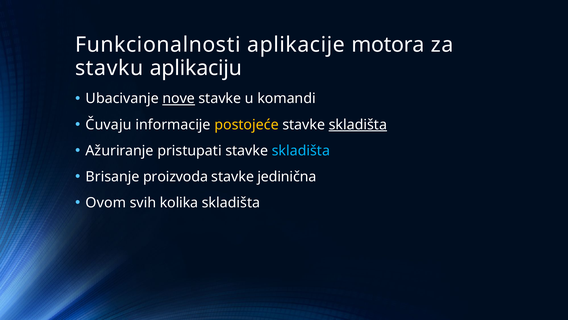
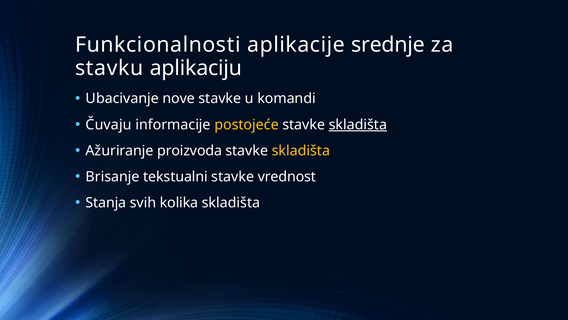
motora: motora -> srednje (388, 45)
nove underline: present -> none (179, 98)
pristupati: pristupati -> proizvoda (190, 150)
skladišta colour: light blue -> yellow (301, 150)
proizvoda: proizvoda -> tekstualni (176, 176)
jedinična: jedinična -> vrednost (287, 176)
Ovom: Ovom -> Stanja (106, 202)
